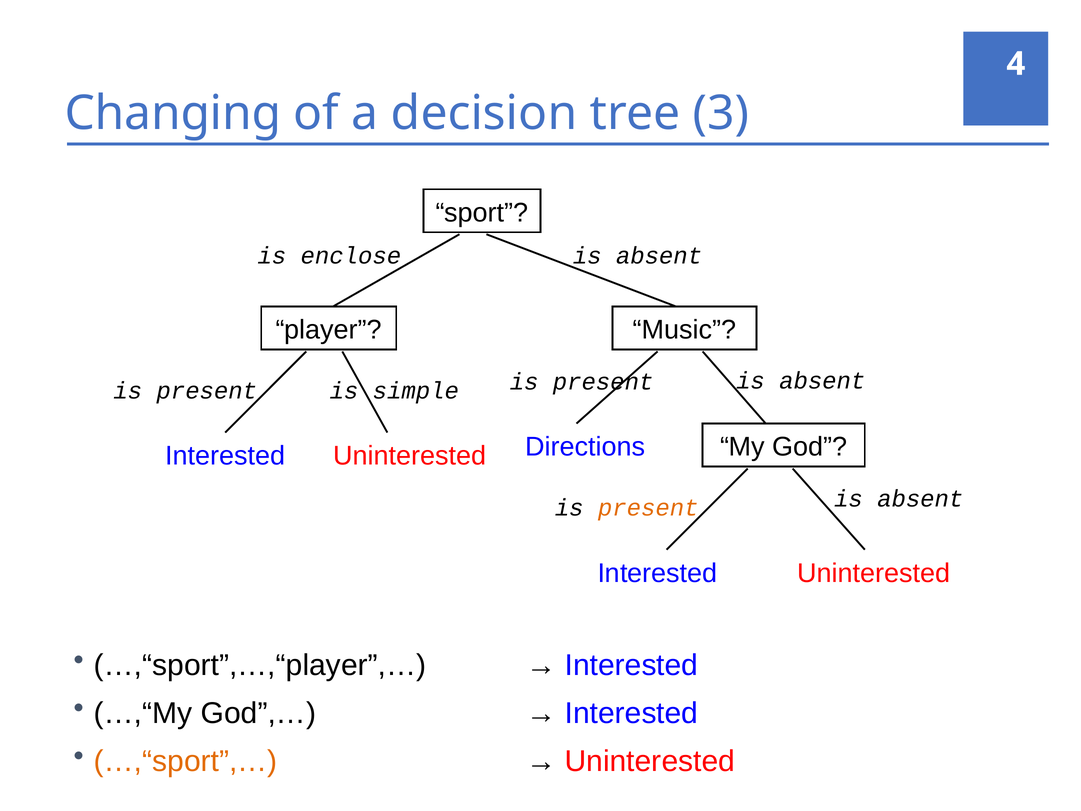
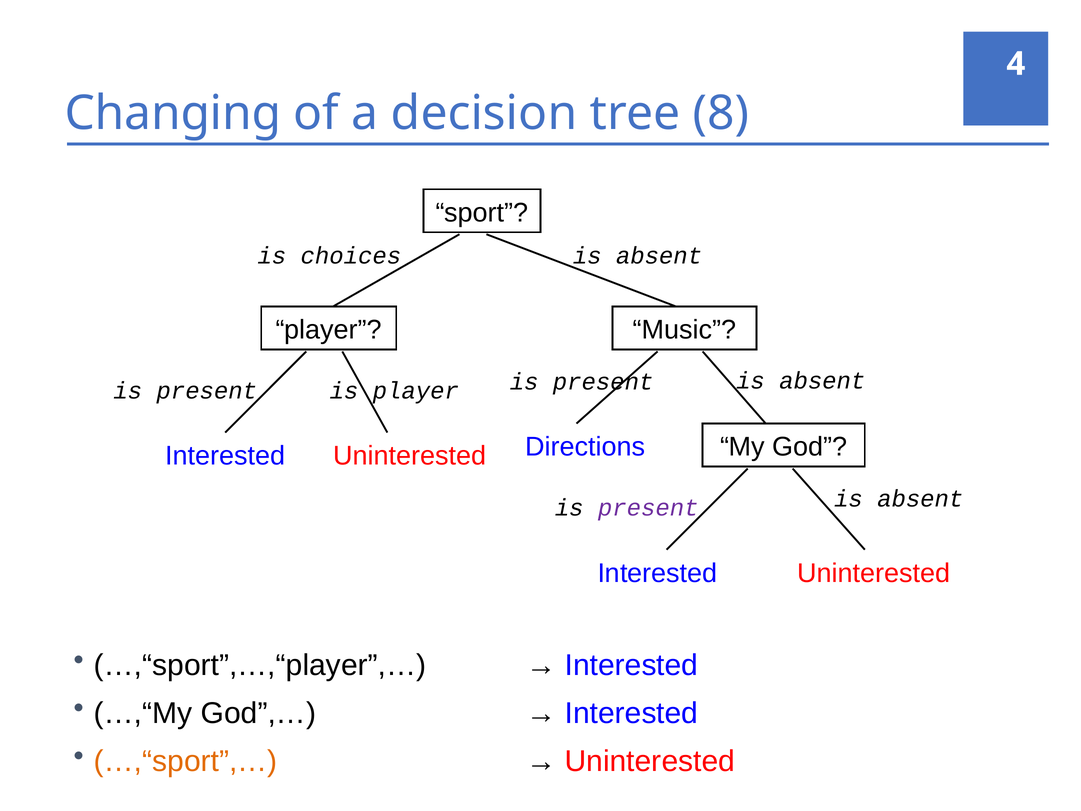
3: 3 -> 8 (721, 113)
enclose: enclose -> choices (351, 256)
is simple: simple -> player (416, 391)
present colour: orange -> purple (648, 508)
